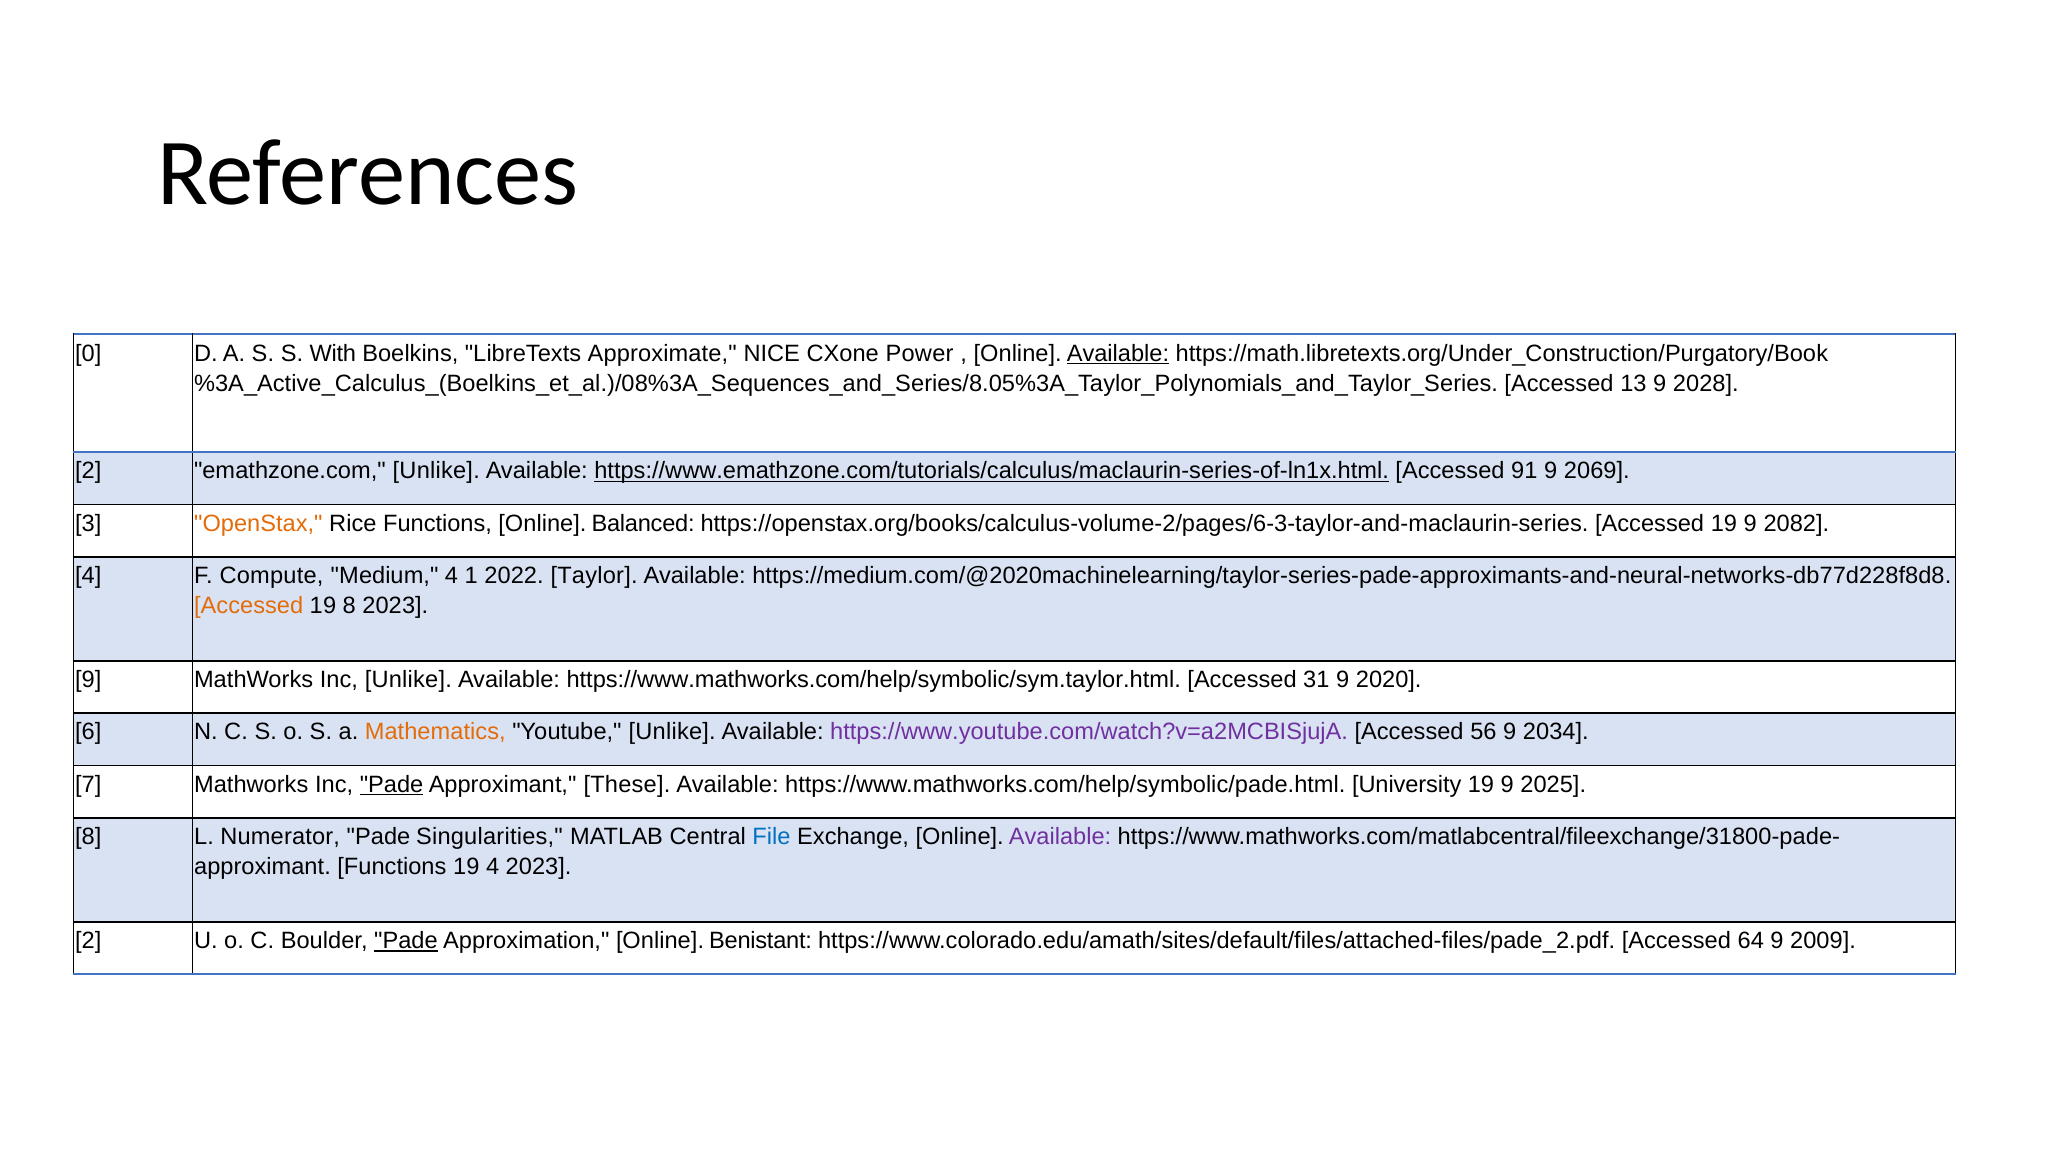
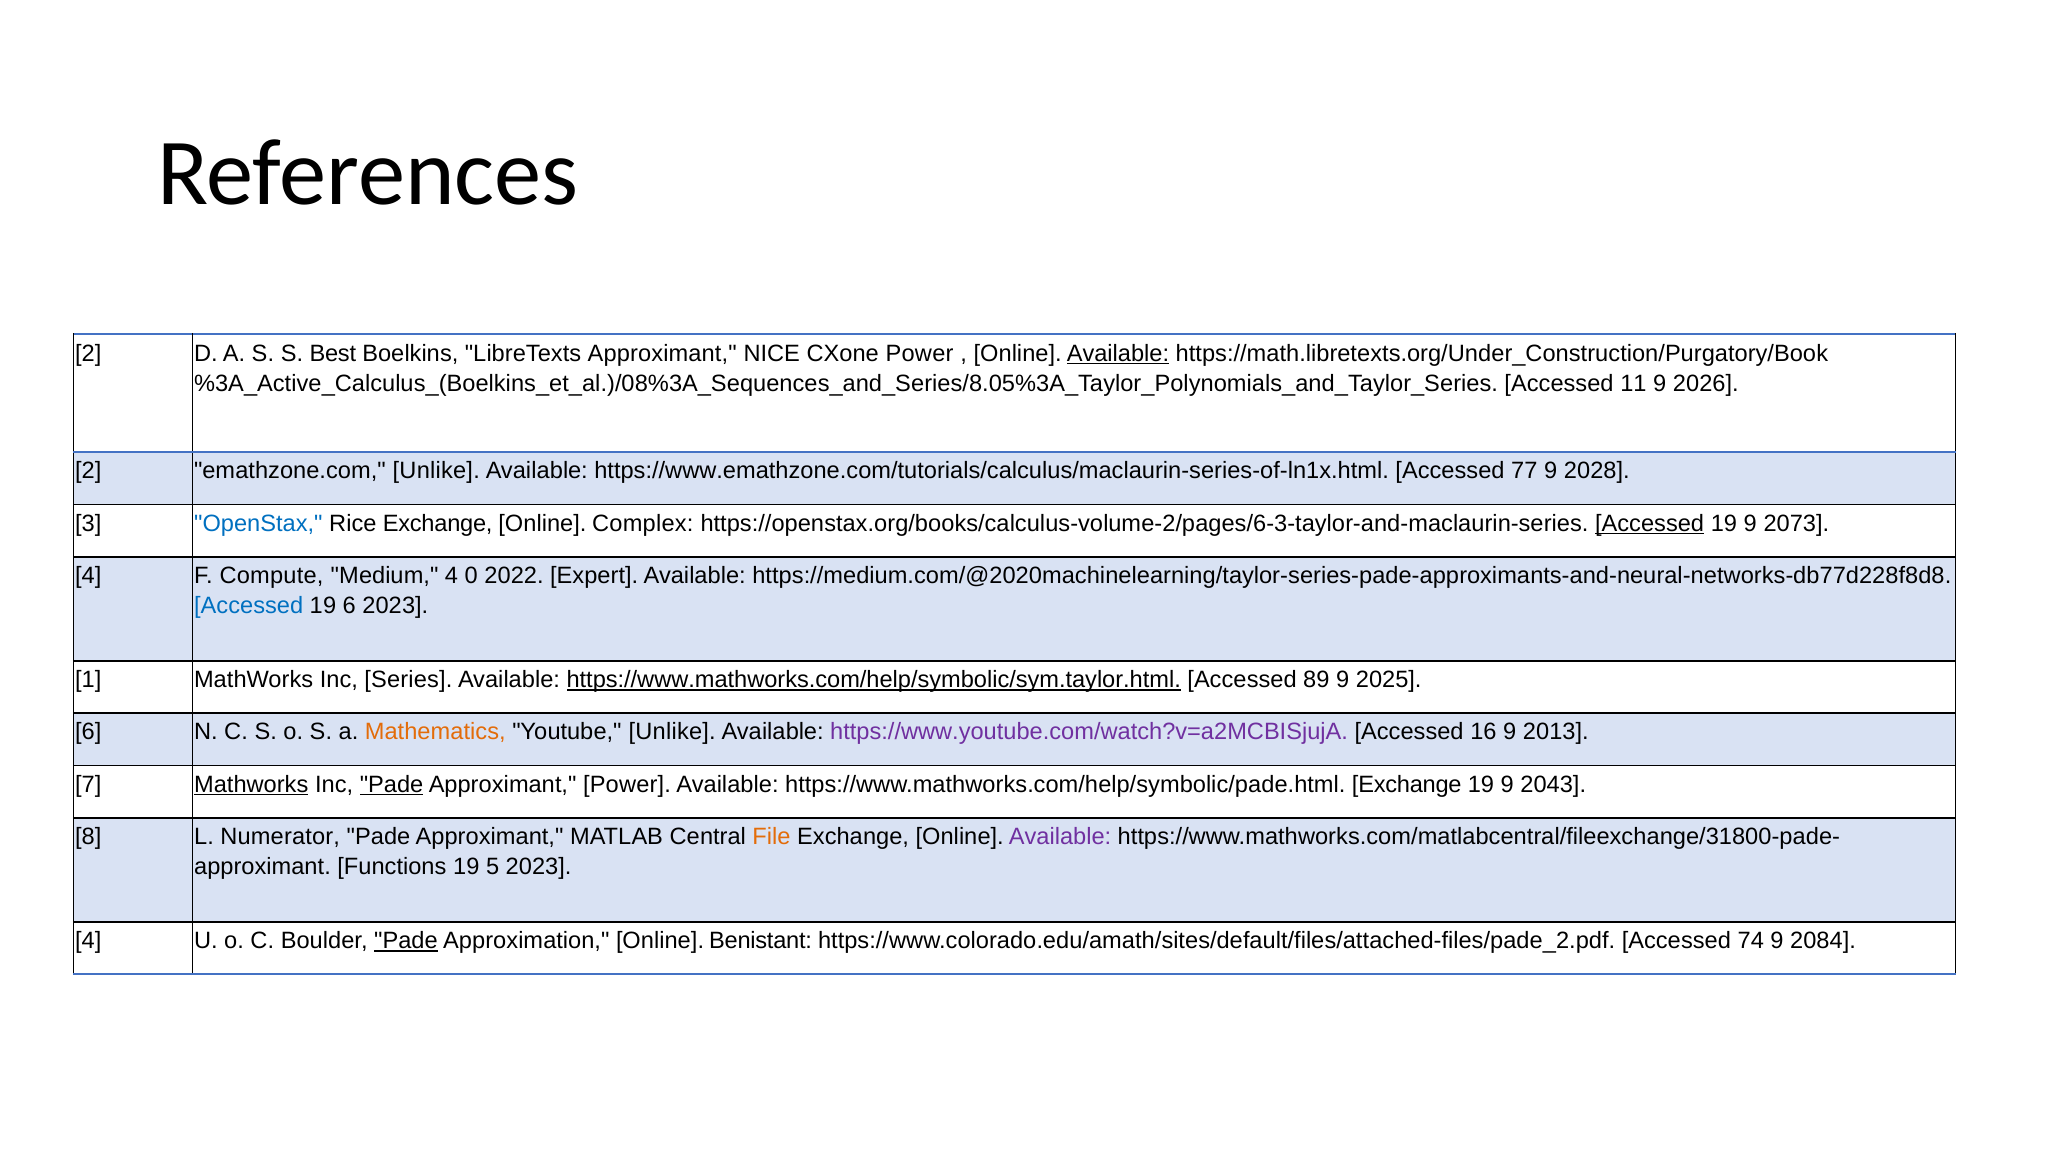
0: 0 -> 2 (88, 353)
With: With -> Best (333, 353)
LibreTexts Approximate: Approximate -> Approximant (662, 353)
13: 13 -> 11 (1633, 384)
2028: 2028 -> 2026 (1706, 384)
https://www.emathzone.com/tutorials/calculus/maclaurin-series-of-ln1x.html underline: present -> none (992, 471)
91: 91 -> 77 (1524, 471)
2069: 2069 -> 2028 (1597, 471)
OpenStax colour: orange -> blue (258, 524)
Rice Functions: Functions -> Exchange (438, 524)
Balanced: Balanced -> Complex (643, 524)
Accessed underline: none -> present (1650, 524)
2082: 2082 -> 2073 (1796, 524)
1: 1 -> 0 (471, 576)
Taylor: Taylor -> Expert (594, 576)
Accessed colour: orange -> blue (249, 606)
19 8: 8 -> 6 (349, 606)
9: 9 -> 1 (88, 680)
Inc Unlike: Unlike -> Series (408, 680)
https://www.mathworks.com/help/symbolic/sym.taylor.html underline: none -> present (874, 680)
31: 31 -> 89 (1316, 680)
2020: 2020 -> 2025 (1389, 680)
56: 56 -> 16 (1483, 732)
2034: 2034 -> 2013 (1556, 732)
Mathworks underline: none -> present (251, 785)
Approximant These: These -> Power (627, 785)
https://www.mathworks.com/help/symbolic/pade.html University: University -> Exchange (1407, 785)
2025: 2025 -> 2043 (1553, 785)
Singularities: Singularities -> Approximant (490, 837)
File colour: blue -> orange (771, 837)
19 4: 4 -> 5 (493, 867)
2: 2 -> 4 (88, 941)
64: 64 -> 74 (1751, 941)
2009: 2009 -> 2084 (1823, 941)
